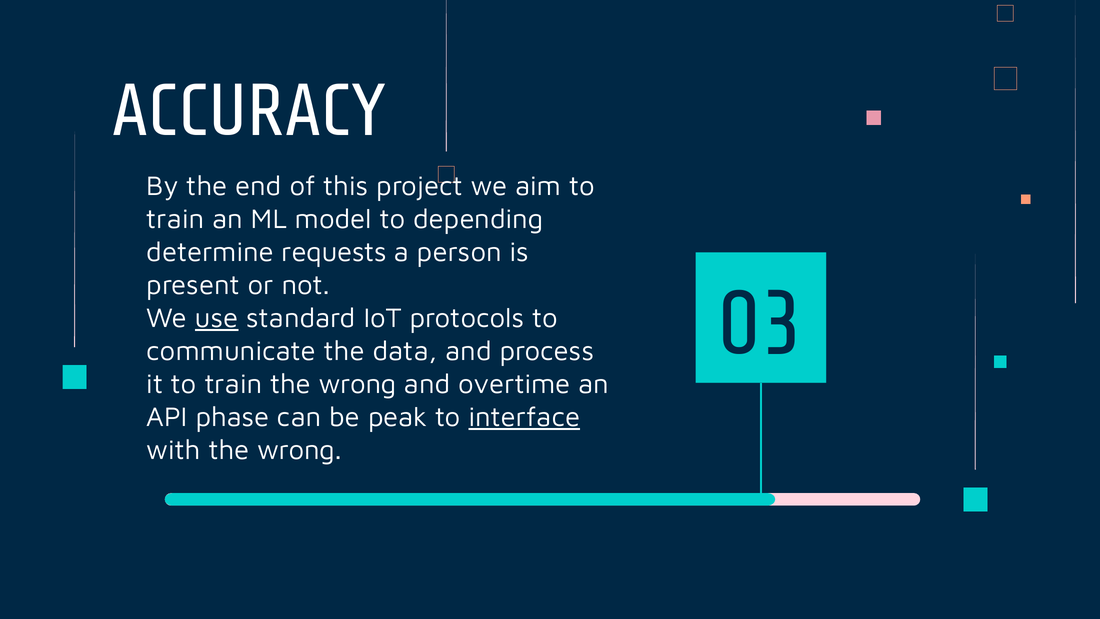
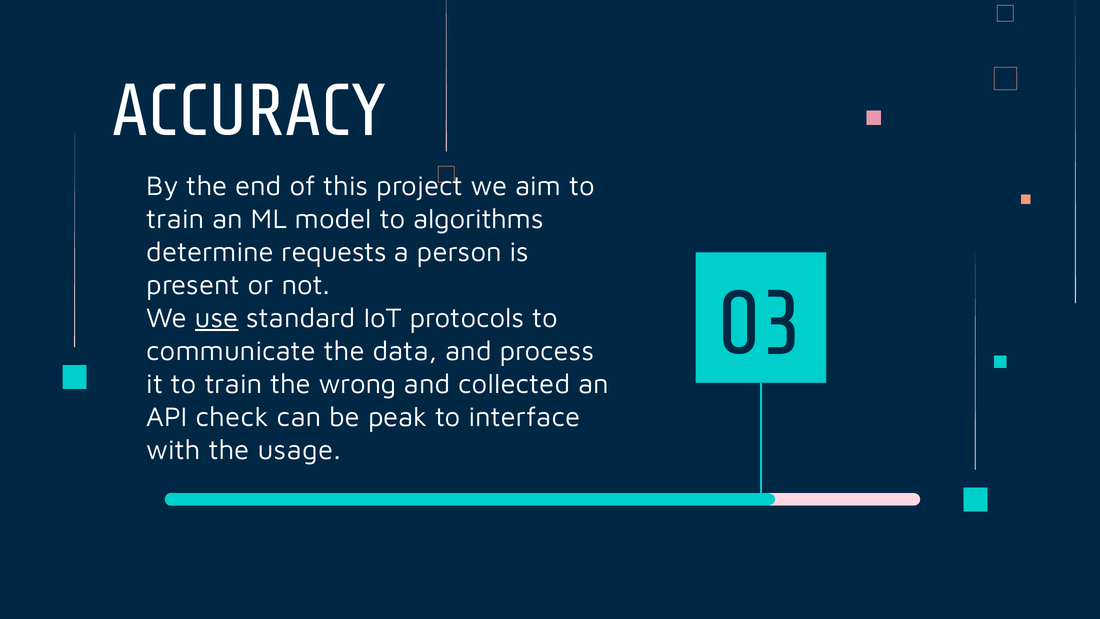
depending: depending -> algorithms (478, 219)
overtime: overtime -> collected (514, 384)
phase: phase -> check (232, 417)
interface underline: present -> none (524, 417)
with the wrong: wrong -> usage (299, 450)
